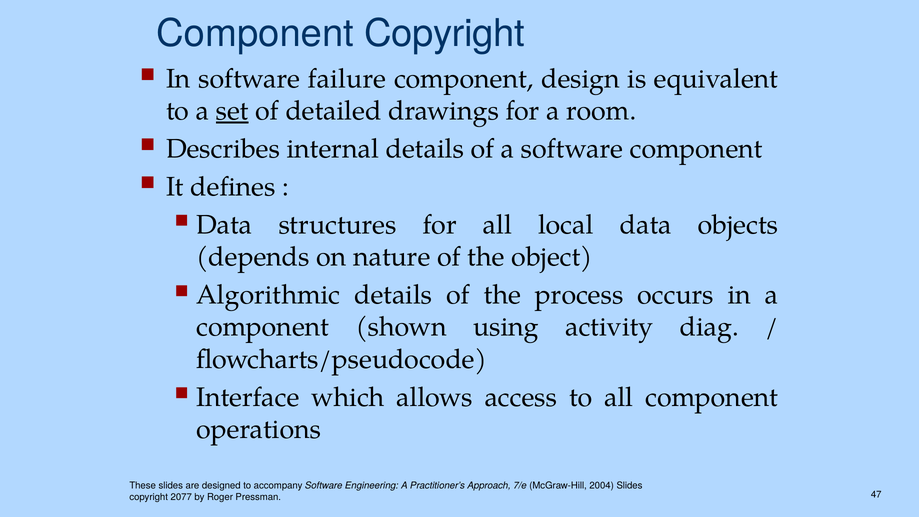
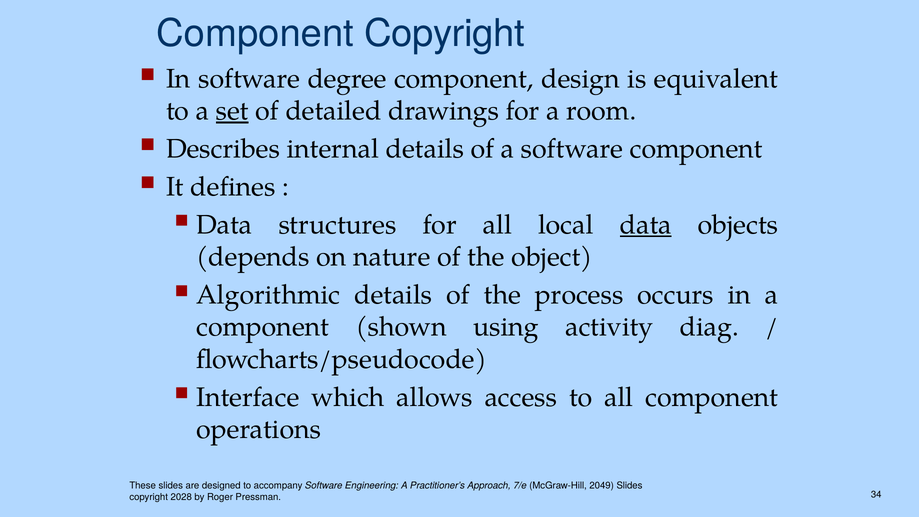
failure: failure -> degree (347, 79)
data underline: none -> present (646, 225)
2004: 2004 -> 2049 (602, 485)
2077: 2077 -> 2028 (181, 497)
47: 47 -> 34 (876, 495)
